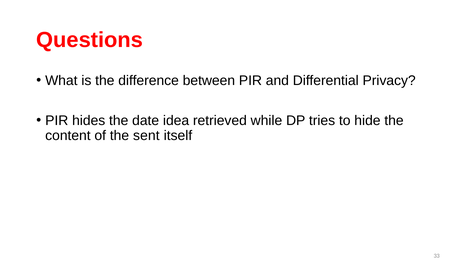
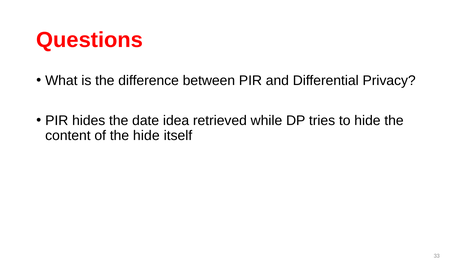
the sent: sent -> hide (146, 135)
